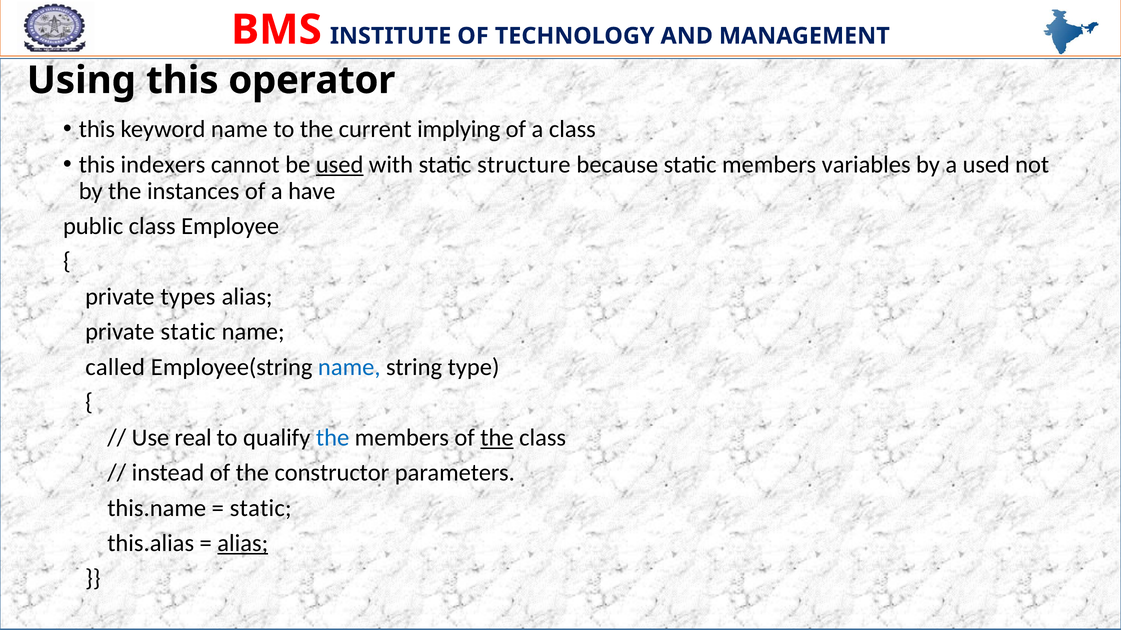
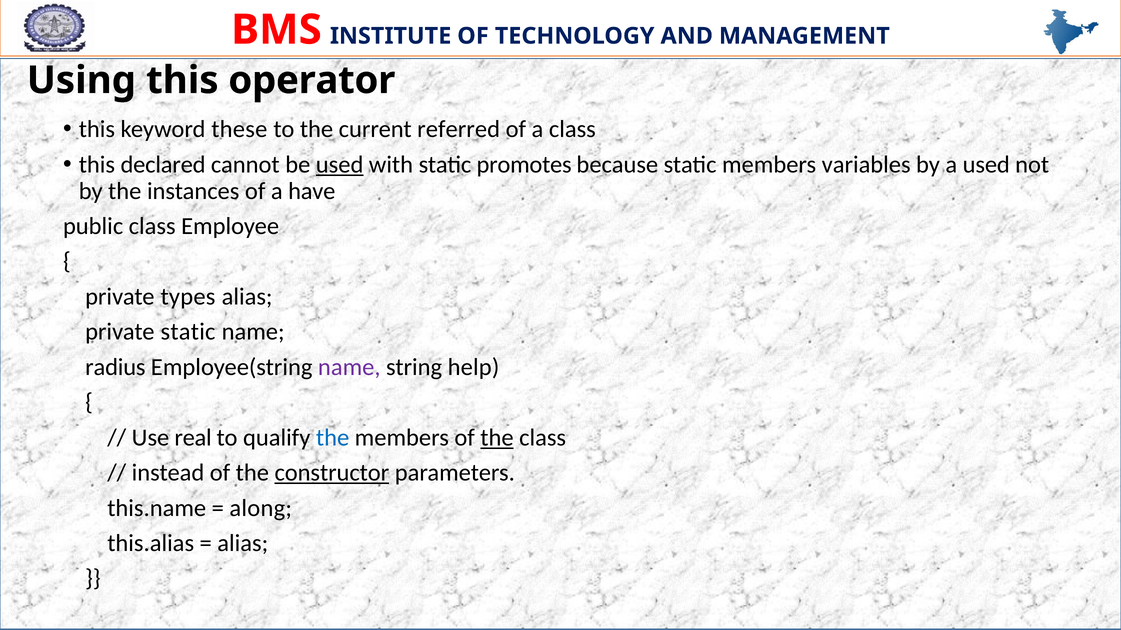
keyword name: name -> these (239, 129)
implying: implying -> referred (459, 129)
indexers: indexers -> declared (163, 165)
structure: structure -> promotes (524, 165)
called: called -> radius (115, 367)
name colour: blue -> purple (349, 367)
type: type -> help (473, 367)
constructor underline: none -> present (332, 473)
static: static -> along (261, 508)
alias underline: present -> none (243, 544)
